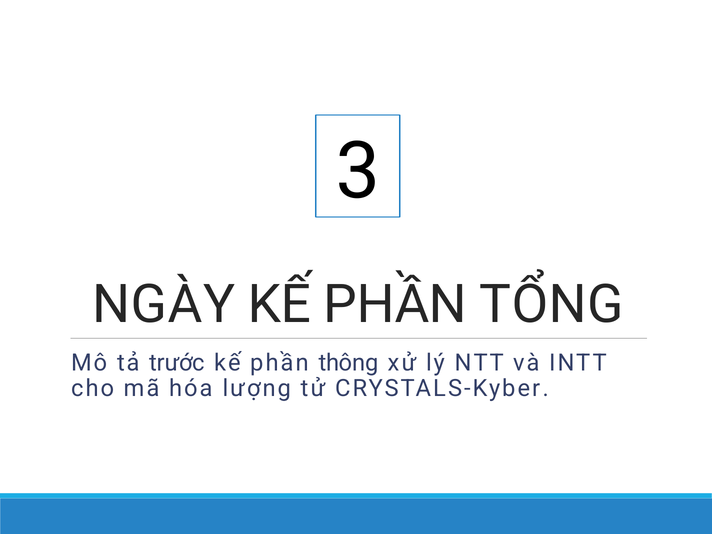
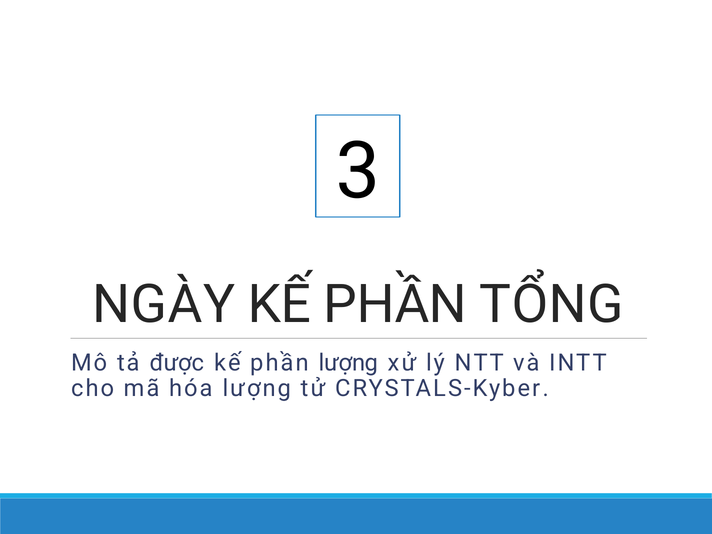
trước: trước -> được (177, 363)
phần thông: thông -> lượng (348, 363)
